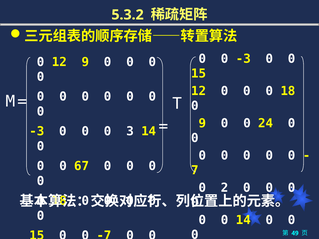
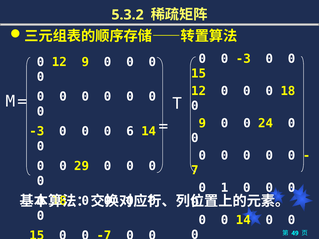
3: 3 -> 6 (130, 132)
67: 67 -> 29 (82, 166)
2: 2 -> 1 (225, 188)
